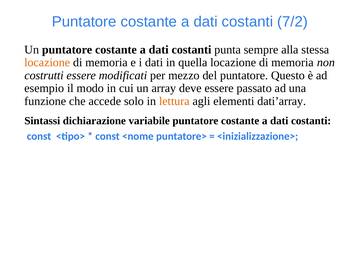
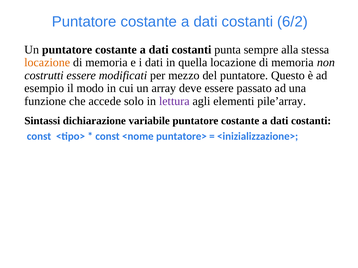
7/2: 7/2 -> 6/2 (293, 22)
lettura colour: orange -> purple (174, 101)
dati’array: dati’array -> pile’array (282, 101)
